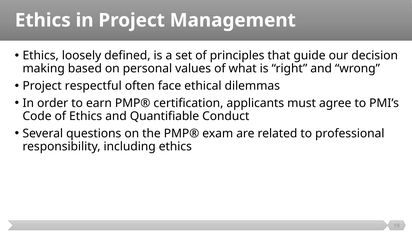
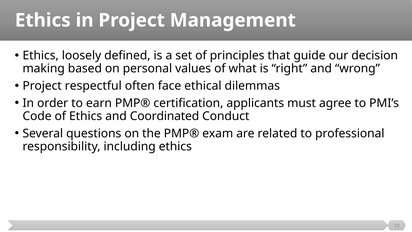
Quantifiable: Quantifiable -> Coordinated (165, 116)
